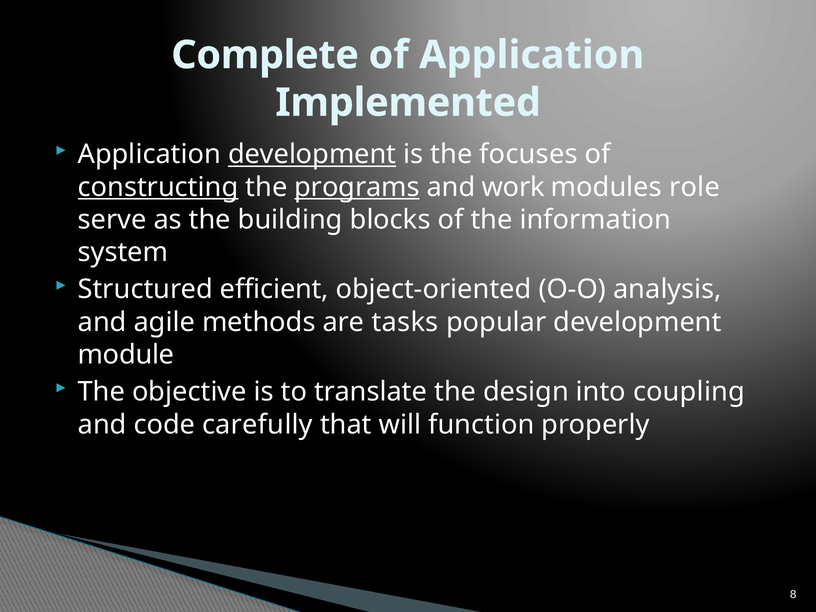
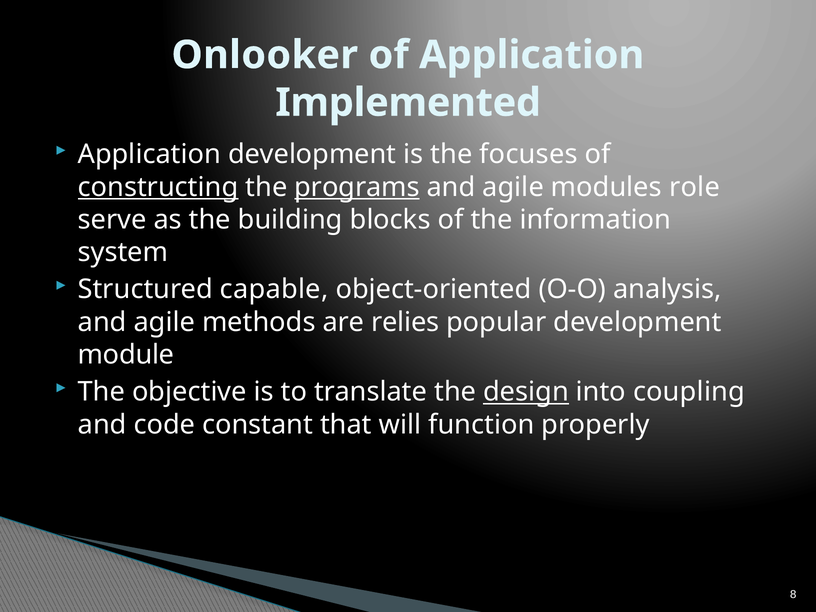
Complete: Complete -> Onlooker (265, 55)
development underline: present -> none (312, 154)
work: work -> agile (513, 187)
efficient: efficient -> capable (274, 290)
tasks: tasks -> relies (405, 322)
design underline: none -> present (526, 392)
carefully: carefully -> constant (258, 425)
